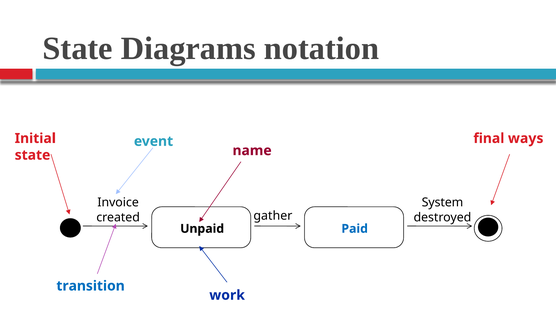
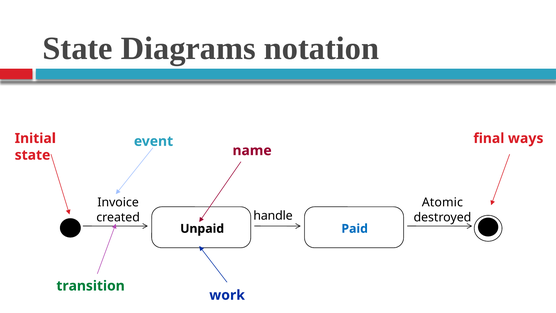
System: System -> Atomic (442, 202)
gather: gather -> handle (273, 216)
transition colour: blue -> green (91, 286)
